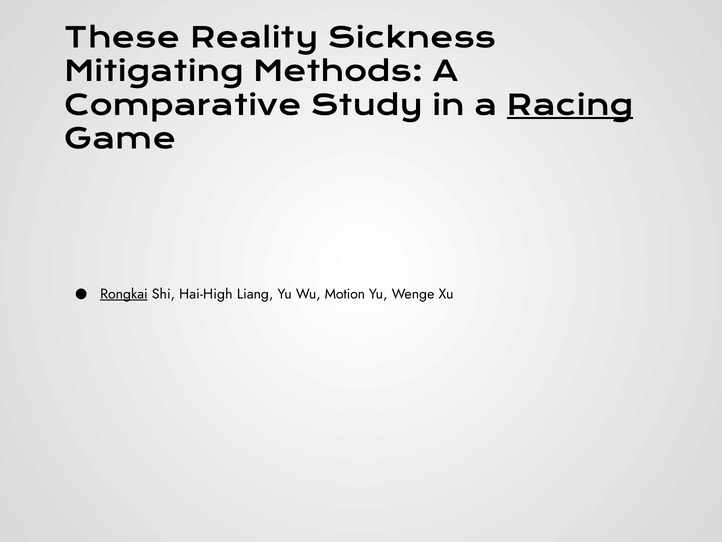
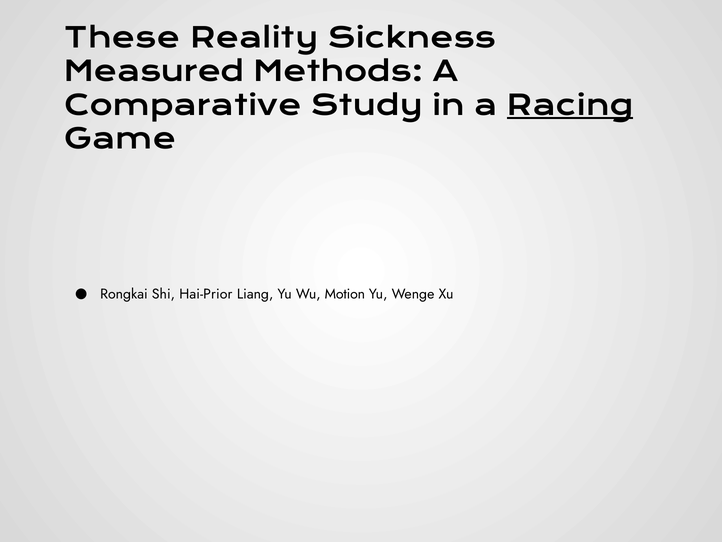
Mitigating: Mitigating -> Measured (154, 72)
Rongkai underline: present -> none (124, 294)
Hai-High: Hai-High -> Hai-Prior (206, 294)
